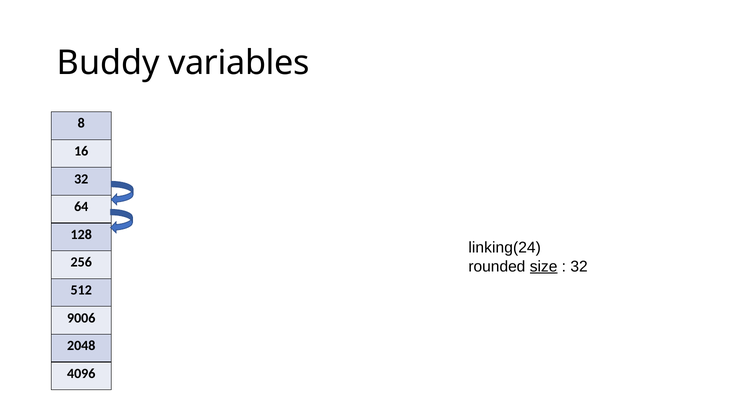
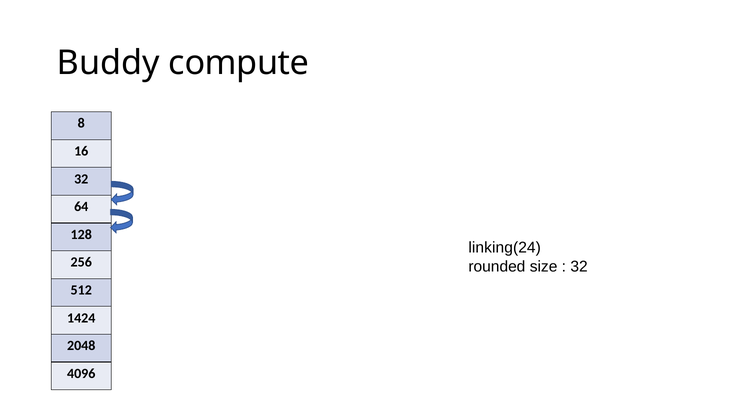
variables: variables -> compute (239, 63)
size underline: present -> none (544, 266)
9006: 9006 -> 1424 (81, 318)
